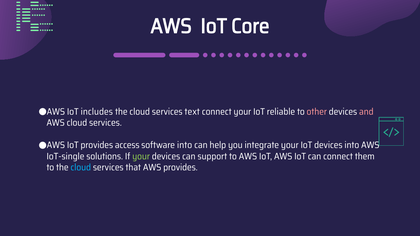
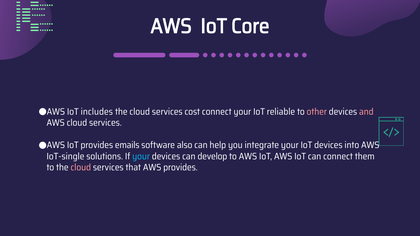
text: text -> cost (192, 112)
access: access -> emails (127, 145)
software into: into -> also (185, 145)
your colour: light green -> light blue (141, 157)
support: support -> develop (212, 157)
cloud colour: light blue -> pink (81, 168)
